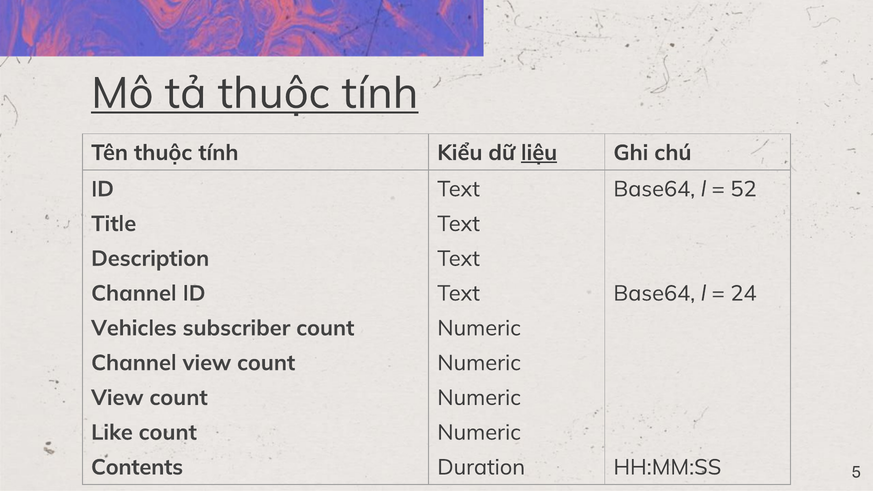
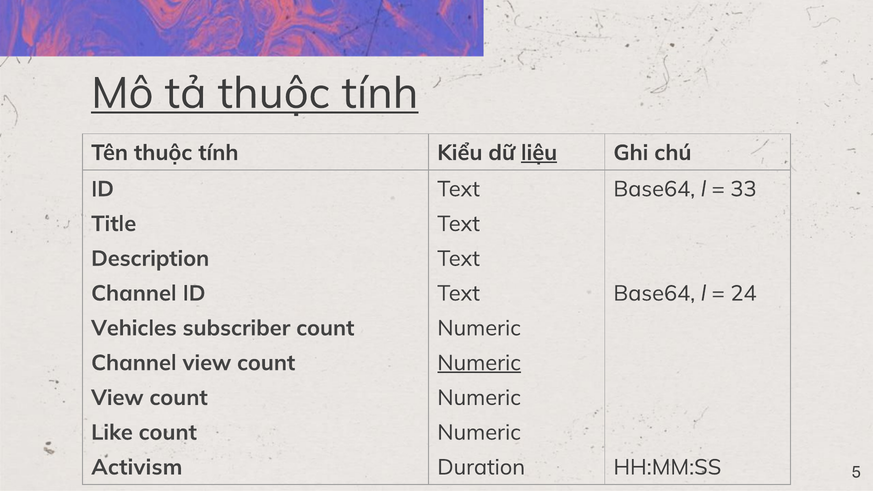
52: 52 -> 33 (743, 189)
Numeric underline: none -> present (479, 363)
Contents: Contents -> Activism (137, 467)
